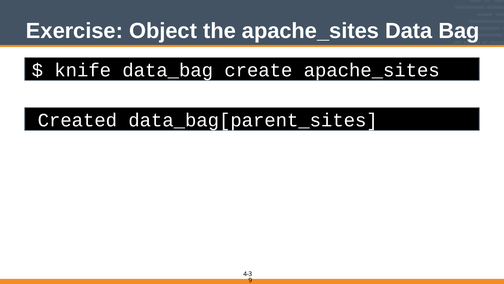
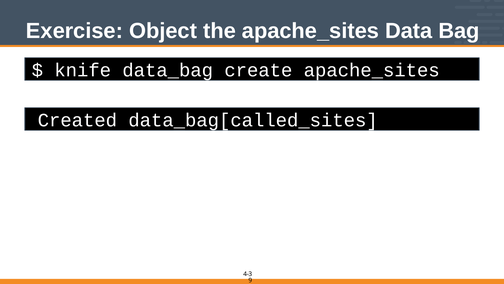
data_bag[parent_sites: data_bag[parent_sites -> data_bag[called_sites (253, 120)
